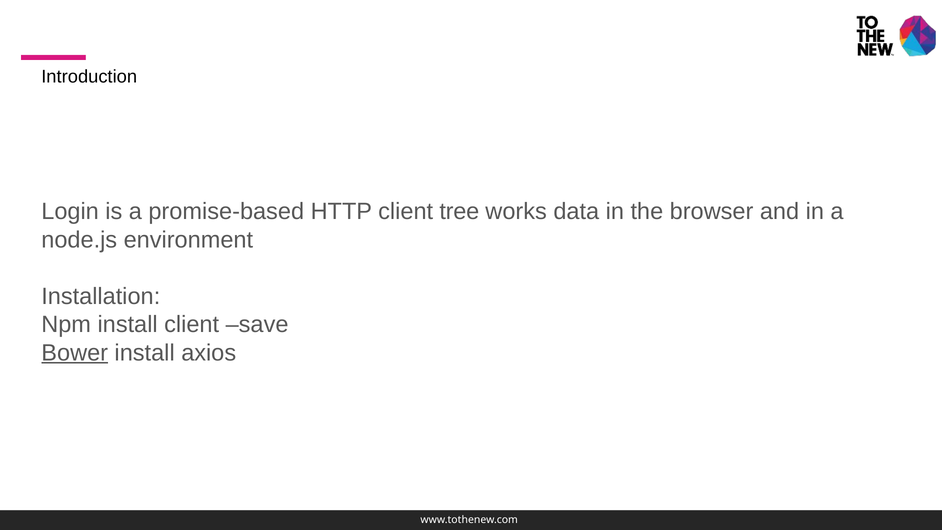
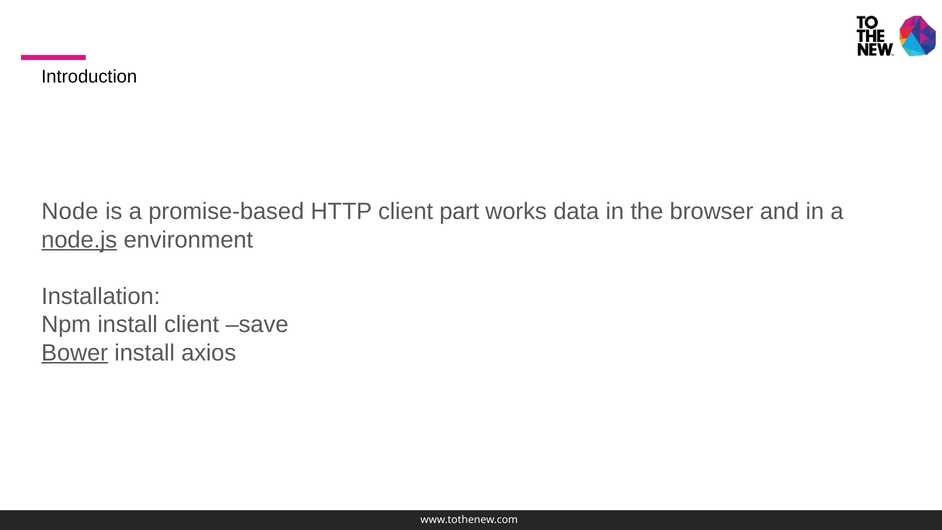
Login: Login -> Node (70, 211)
tree: tree -> part (459, 211)
node.js underline: none -> present (79, 240)
